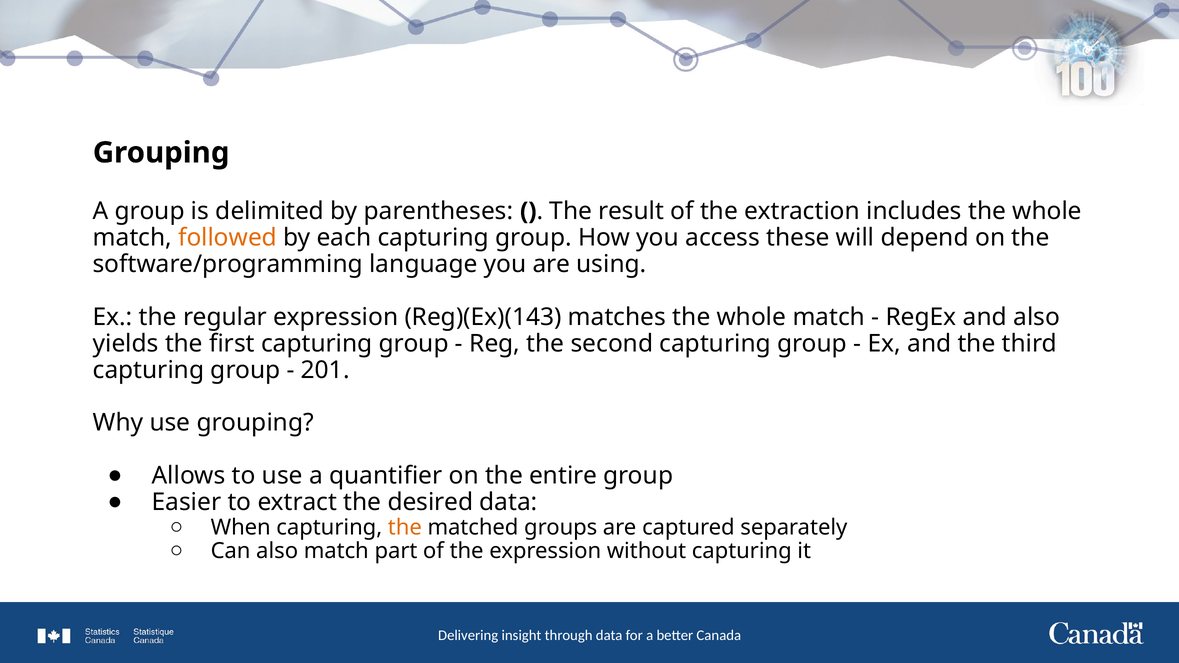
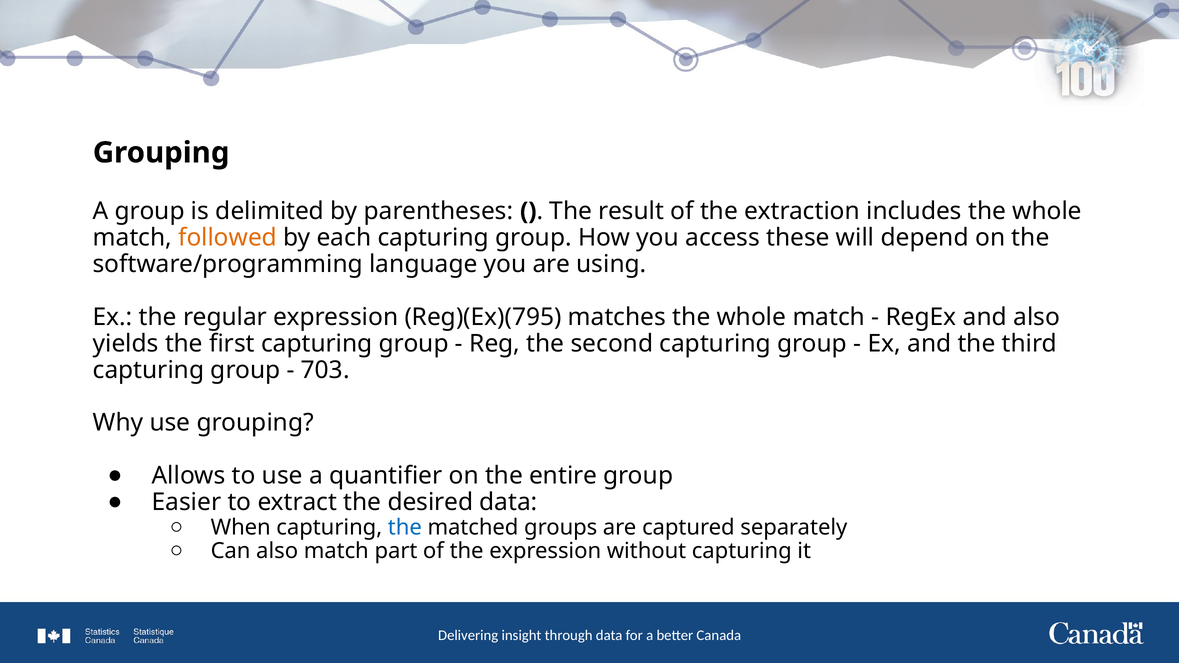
Reg)(Ex)(143: Reg)(Ex)(143 -> Reg)(Ex)(795 (483, 317)
201: 201 -> 703 (325, 370)
the colour: orange -> blue (405, 527)
